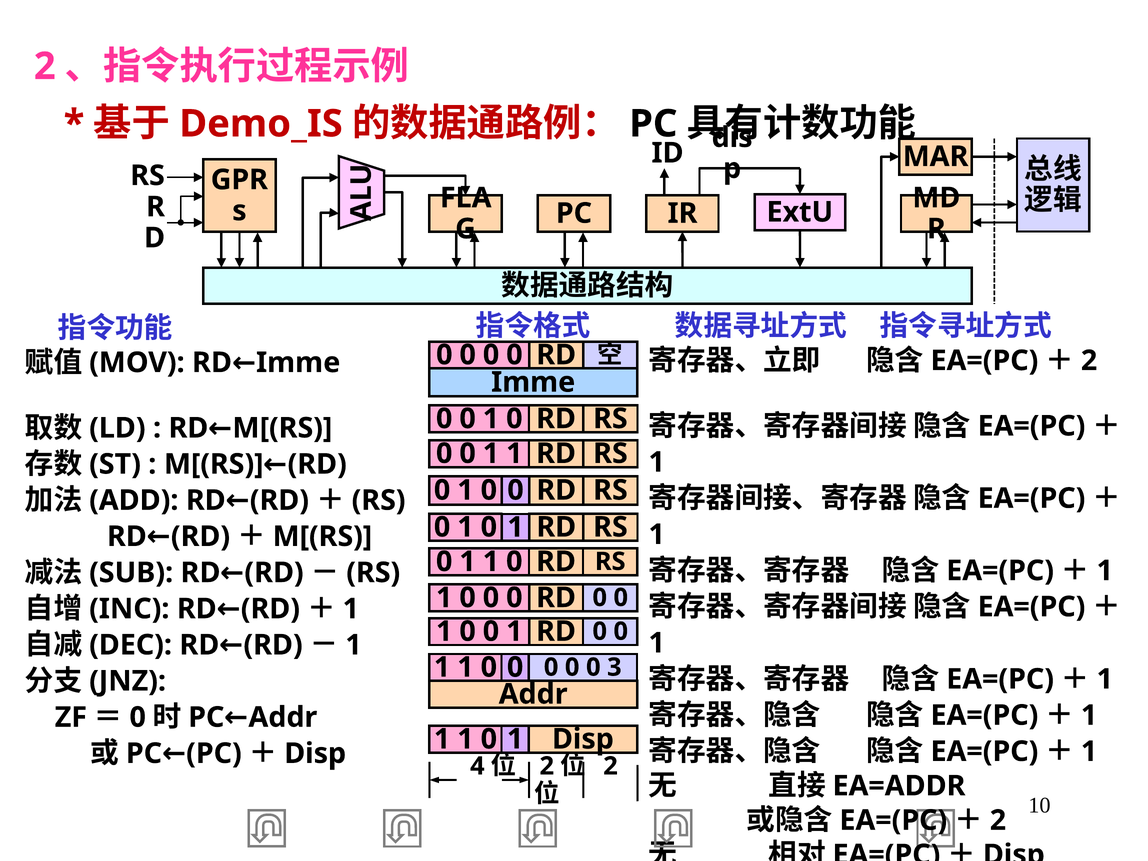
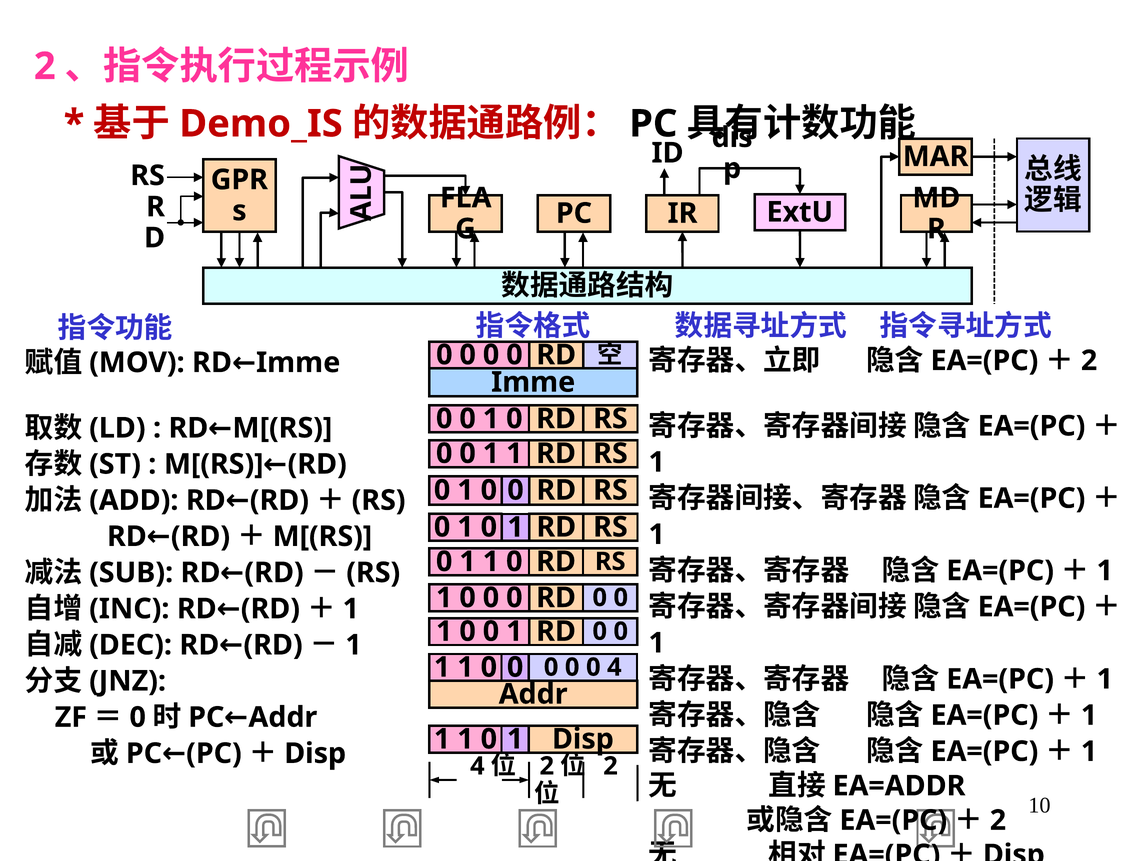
0 3: 3 -> 4 (614, 667)
